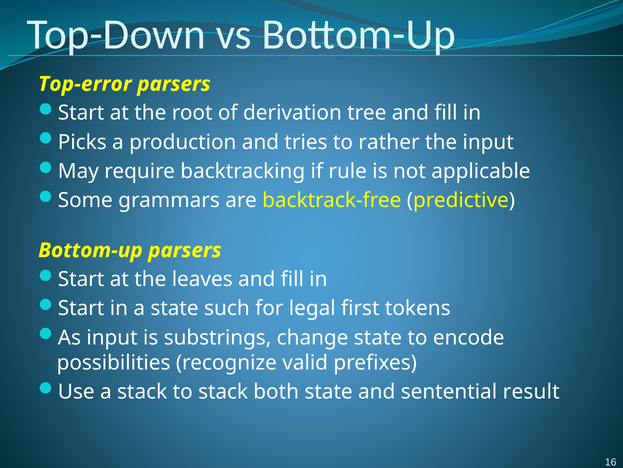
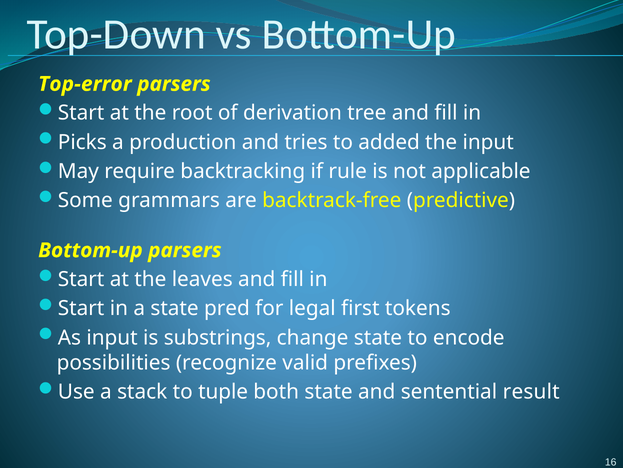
rather: rather -> added (389, 142)
such: such -> pred (227, 308)
to stack: stack -> tuple (223, 391)
